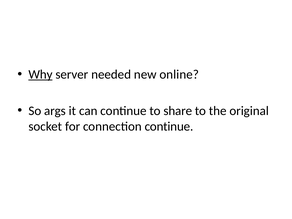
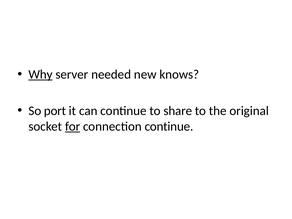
online: online -> knows (179, 74)
args: args -> port (55, 111)
for underline: none -> present (73, 126)
